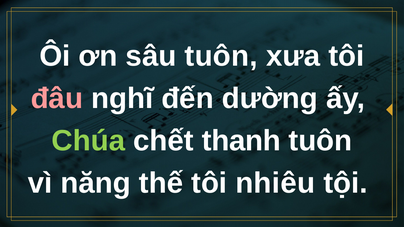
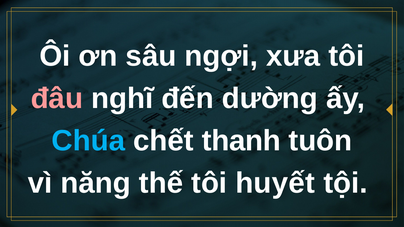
sâu tuôn: tuôn -> ngợi (221, 56)
Chúa colour: light green -> light blue (88, 141)
nhiêu: nhiêu -> huyết (275, 183)
